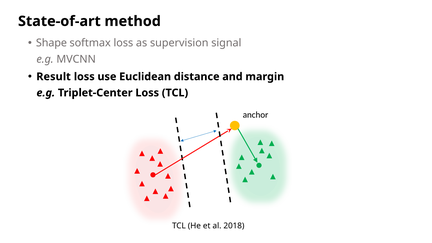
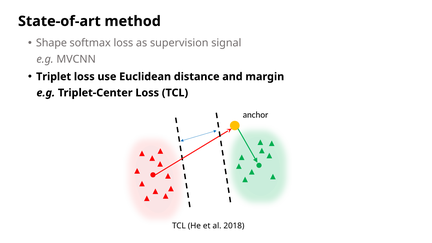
Result: Result -> Triplet (54, 77)
